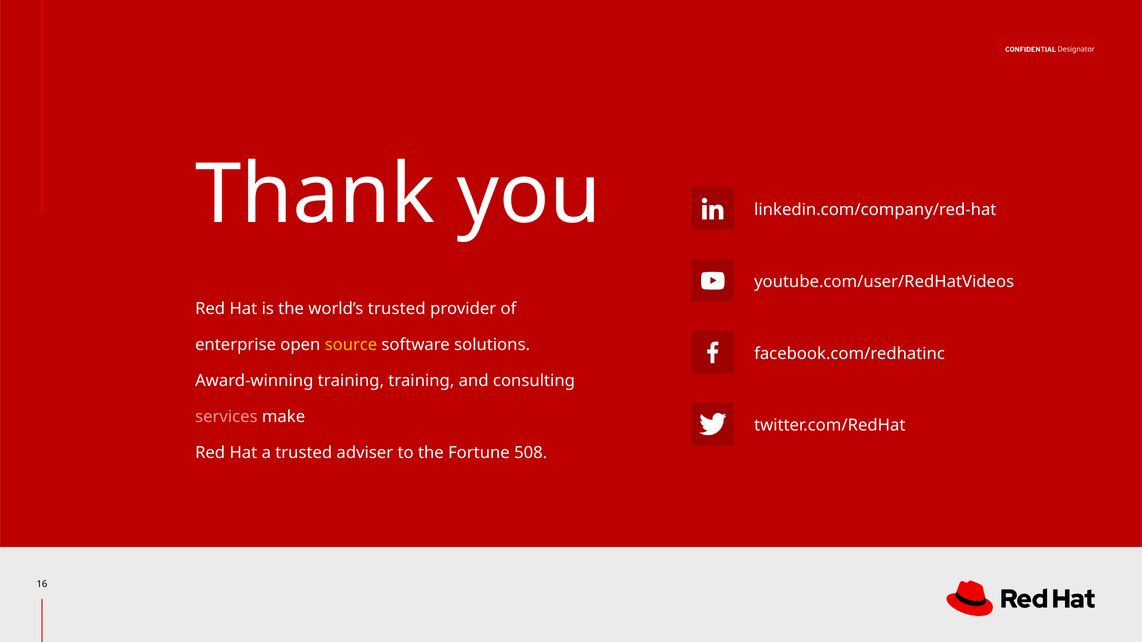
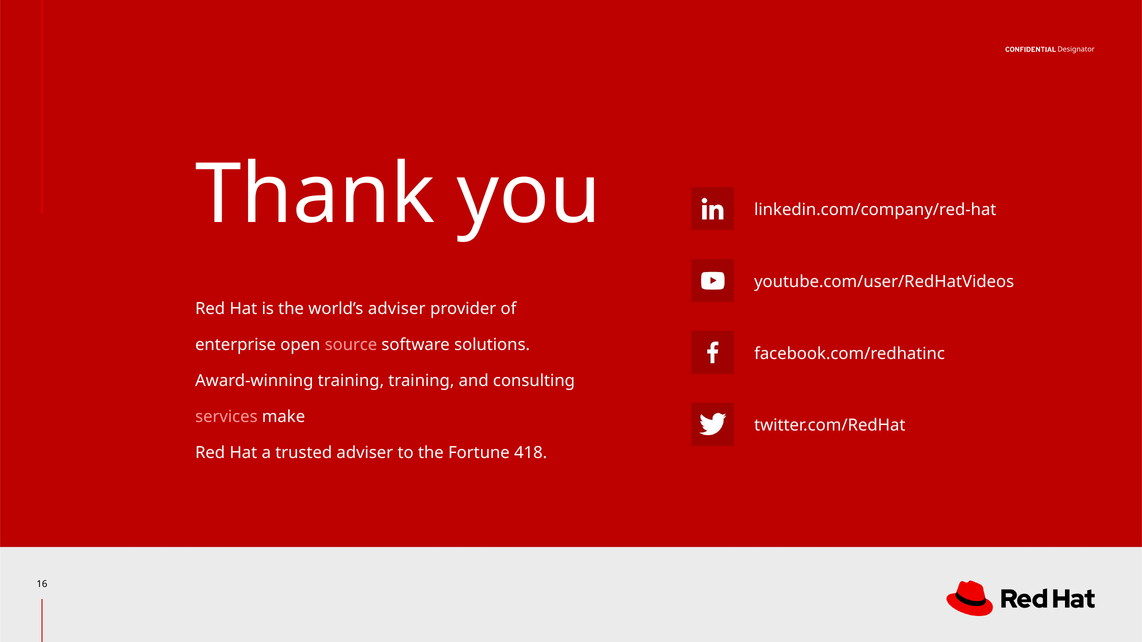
world’s trusted: trusted -> adviser (397, 309)
source colour: yellow -> pink (351, 345)
508: 508 -> 418 (531, 453)
